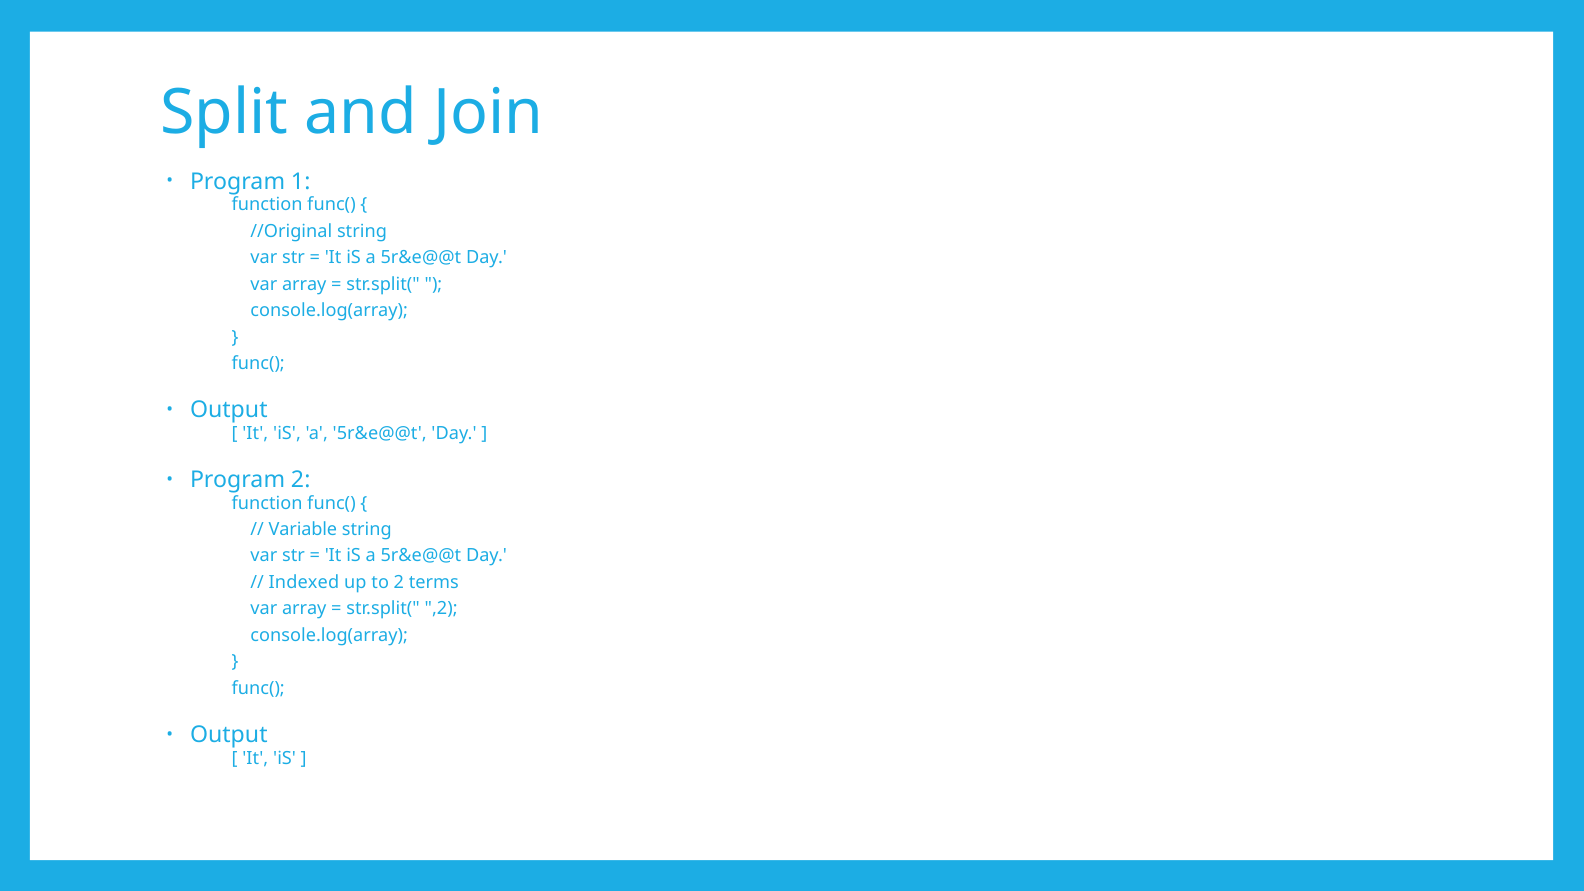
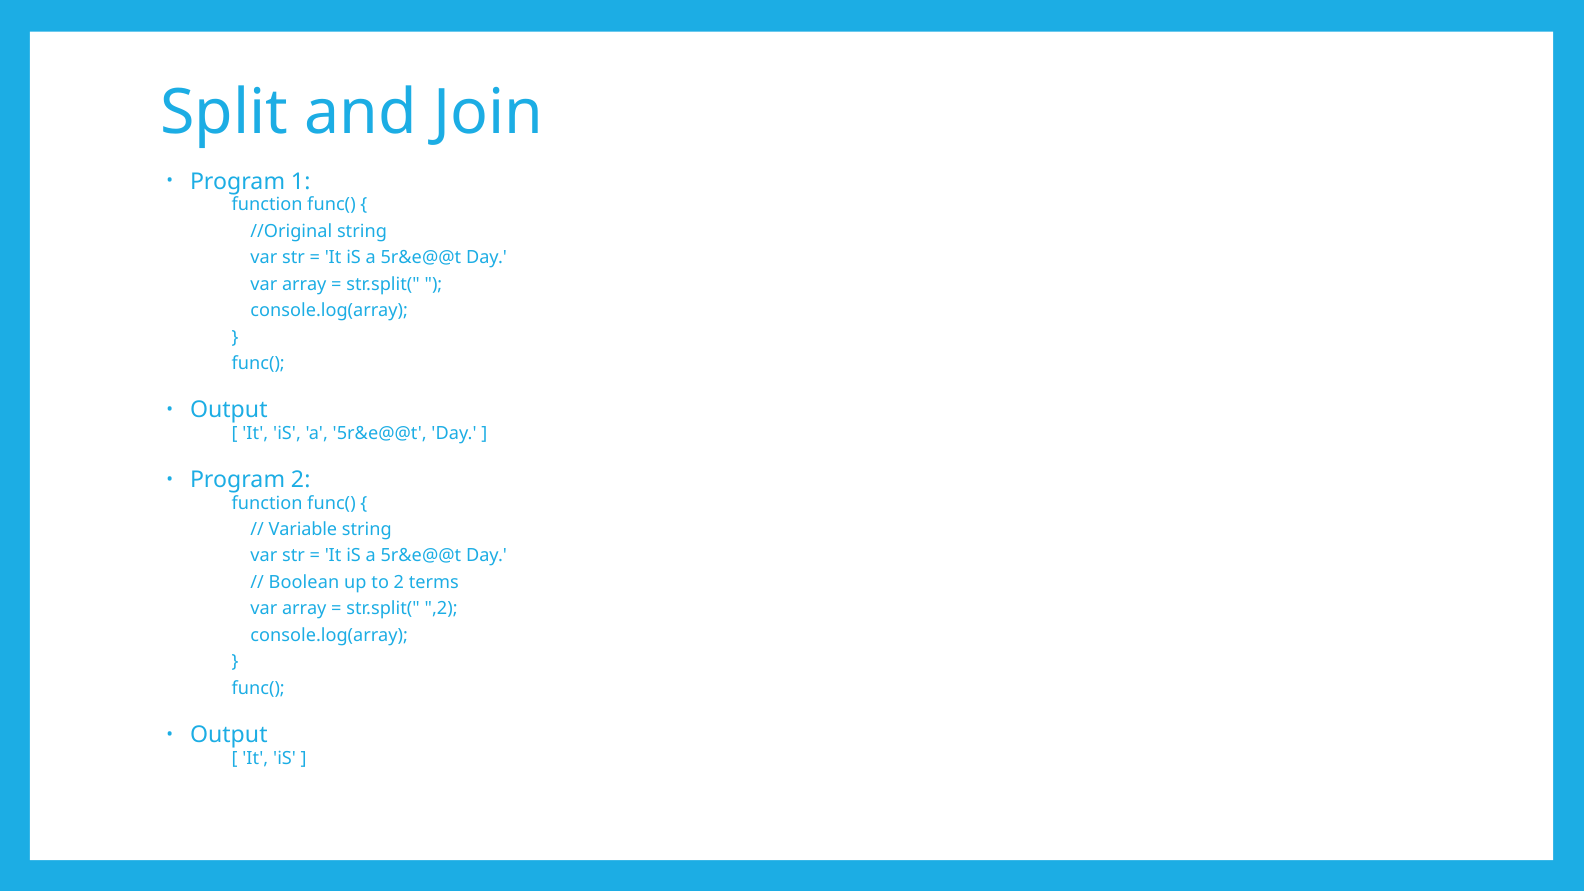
Indexed: Indexed -> Boolean (304, 582)
